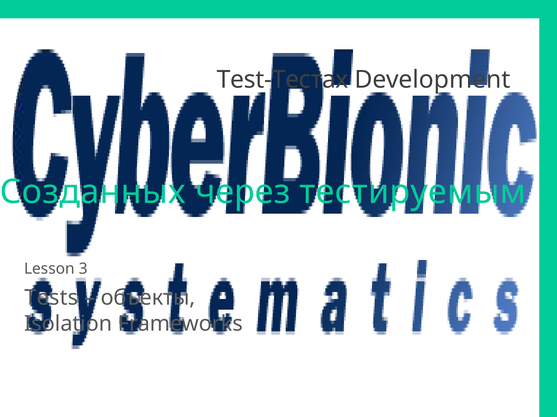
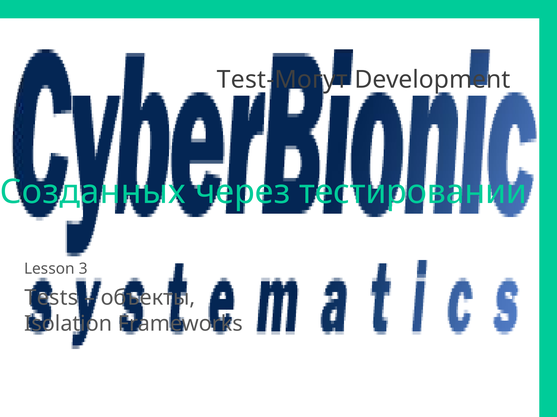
Test-Тестах: Test-Тестах -> Test-Могут (282, 80)
тестируемым: тестируемым -> тестировании (413, 192)
